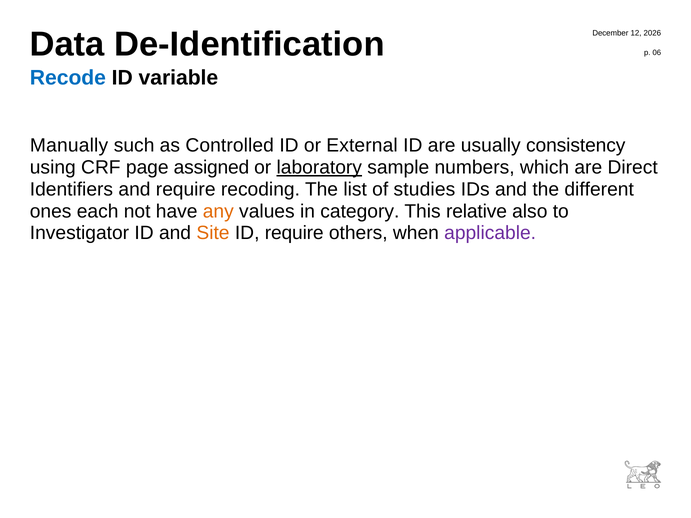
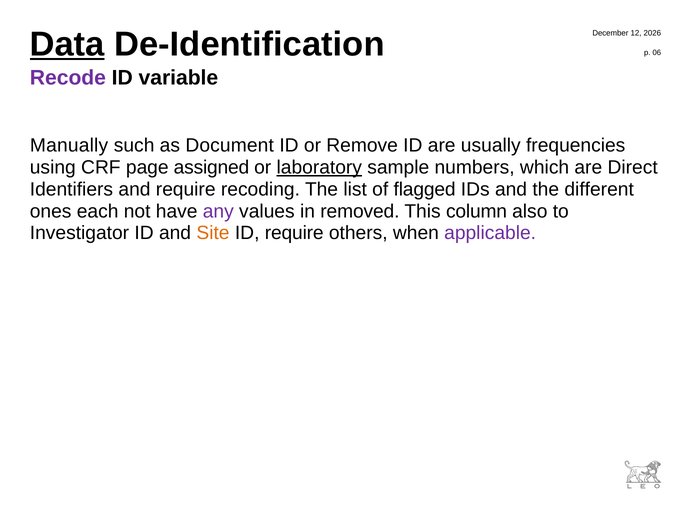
Data underline: none -> present (67, 44)
Recode colour: blue -> purple (68, 78)
Controlled: Controlled -> Document (230, 146)
External: External -> Remove (362, 146)
consistency: consistency -> frequencies (576, 146)
studies: studies -> flagged (425, 189)
any colour: orange -> purple (218, 211)
category: category -> removed (360, 211)
relative: relative -> column (477, 211)
